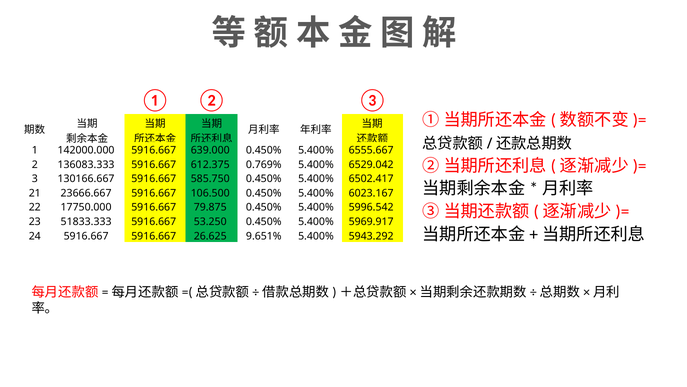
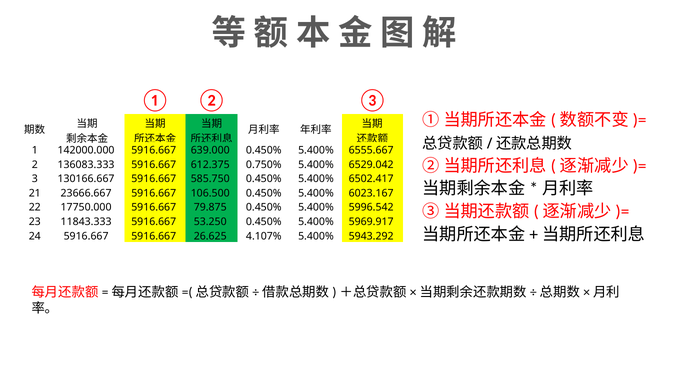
0.769%: 0.769% -> 0.750% (264, 164)
51833.333: 51833.333 -> 11843.333 (86, 221)
9.651%: 9.651% -> 4.107% (264, 236)
